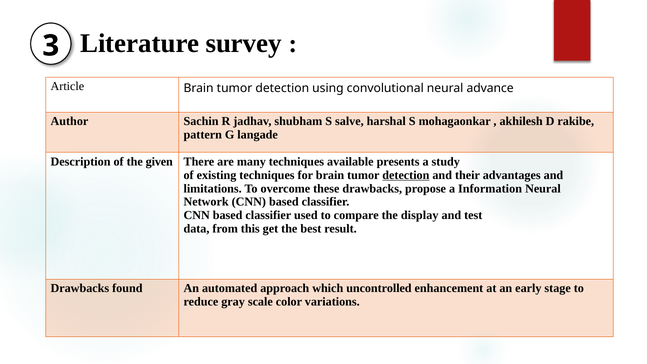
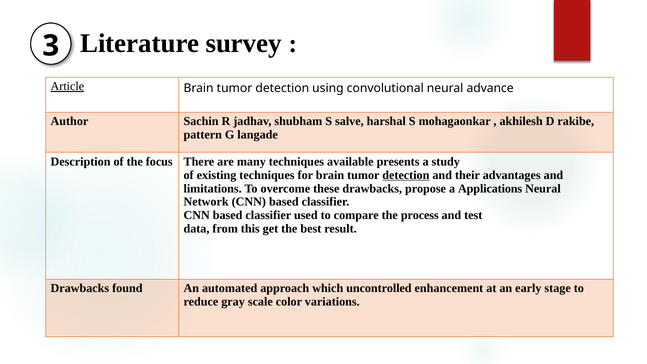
Article underline: none -> present (67, 86)
given: given -> focus (159, 162)
Information: Information -> Applications (490, 188)
display: display -> process (420, 215)
